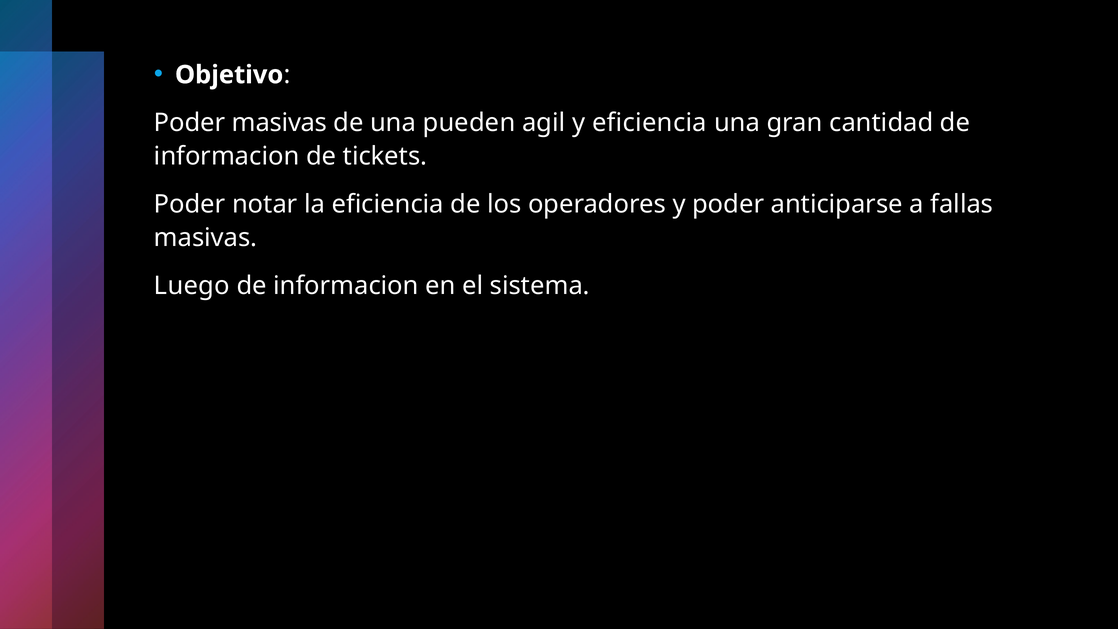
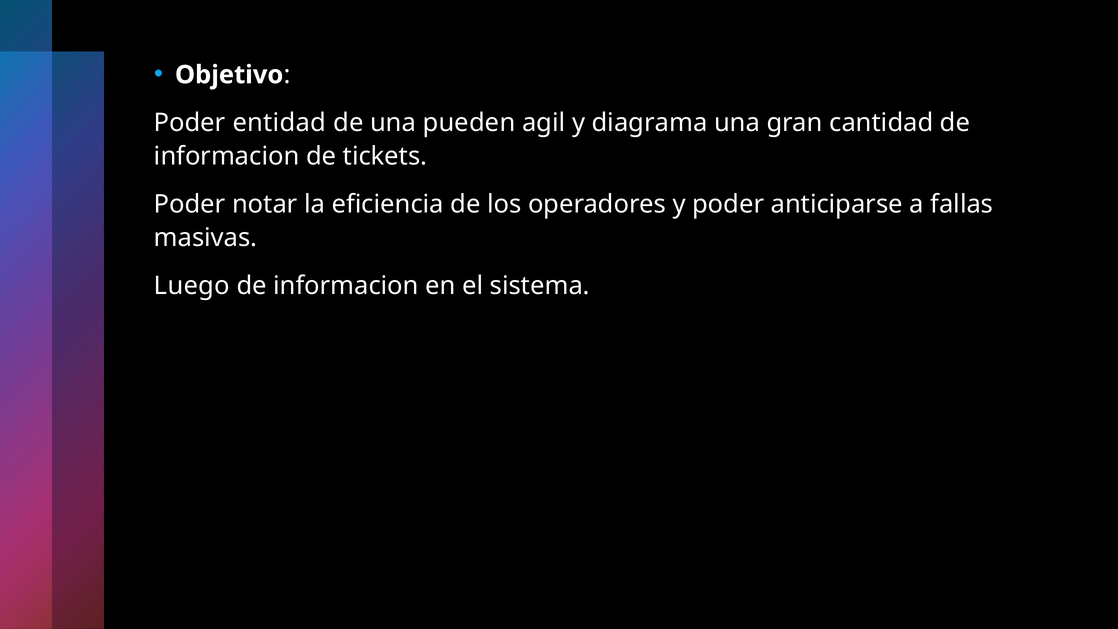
Poder masivas: masivas -> entidad (279, 123)
y eficiencia: eficiencia -> diagrama (650, 123)
